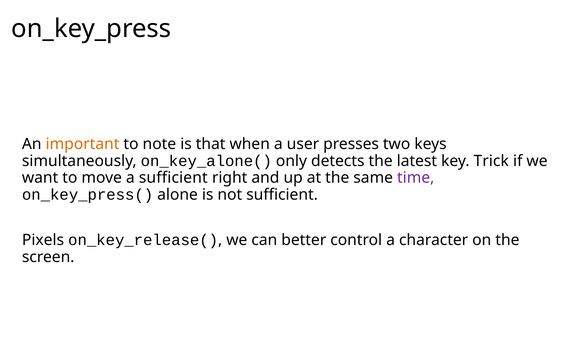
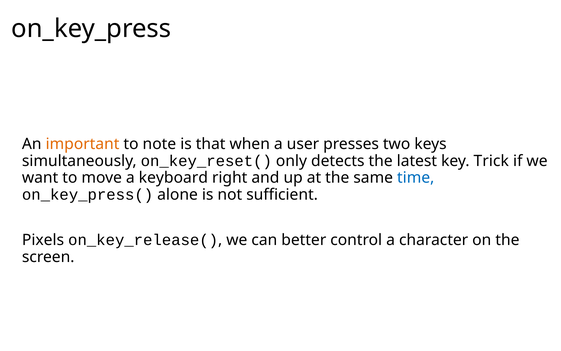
on_key_alone(: on_key_alone( -> on_key_reset( (206, 161)
a sufficient: sufficient -> keyboard (173, 178)
time colour: purple -> blue (416, 178)
